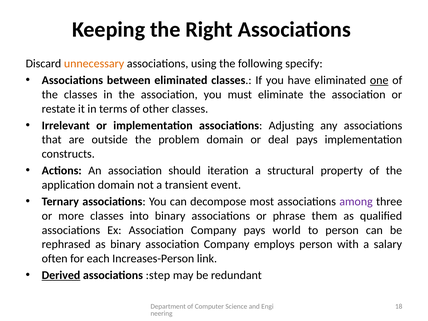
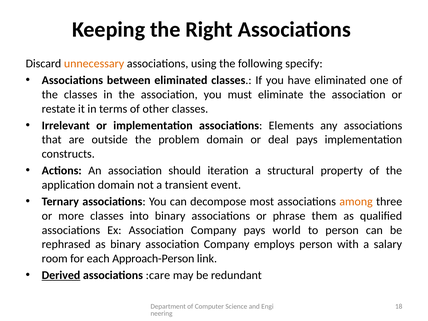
one underline: present -> none (379, 80)
Adjusting: Adjusting -> Elements (291, 125)
among colour: purple -> orange (356, 202)
often: often -> room (55, 259)
Increases-Person: Increases-Person -> Approach-Person (153, 259)
:step: :step -> :care (158, 275)
